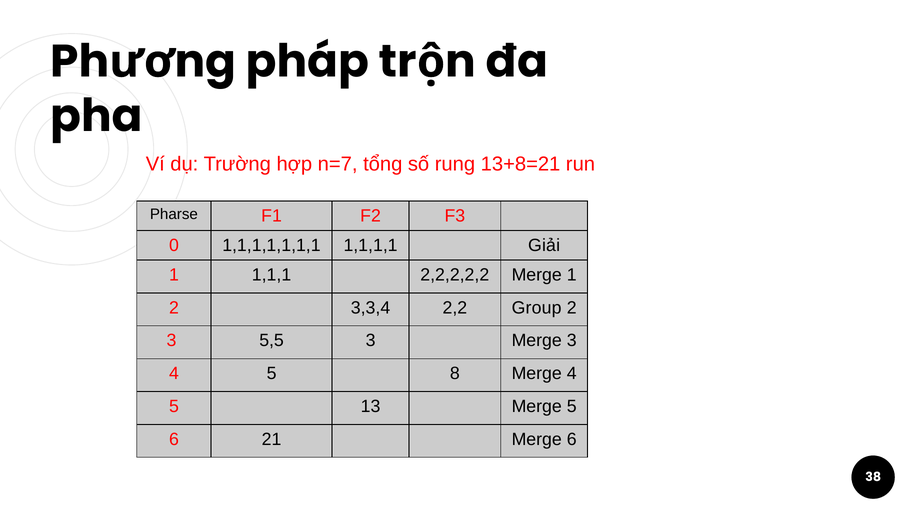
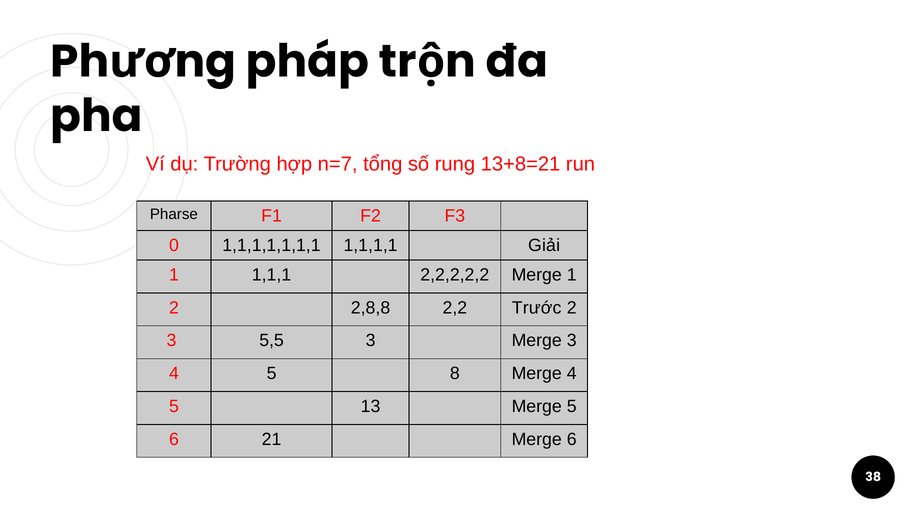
3,3,4: 3,3,4 -> 2,8,8 (371, 308)
Group: Group -> Trước (537, 308)
